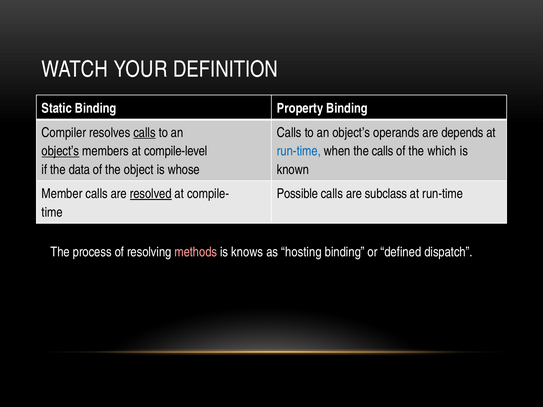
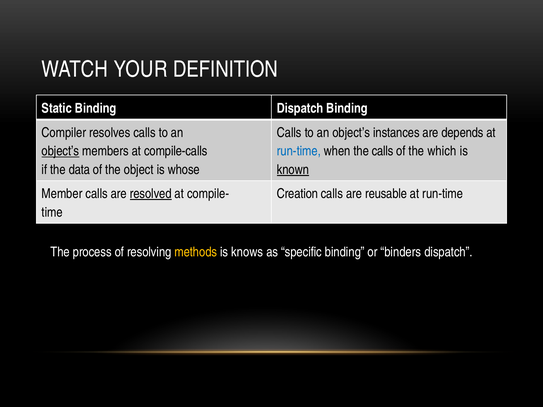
Binding Property: Property -> Dispatch (300, 108)
calls underline: present -> none (145, 133)
operands: operands -> instances (396, 133)
compile-level: compile-level -> compile-calls (176, 151)
known underline: none -> present (293, 170)
Possible: Possible -> Creation (297, 194)
subclass: subclass -> reusable (386, 194)
methods colour: pink -> yellow (196, 252)
hosting: hosting -> specific (302, 252)
defined: defined -> binders (401, 252)
